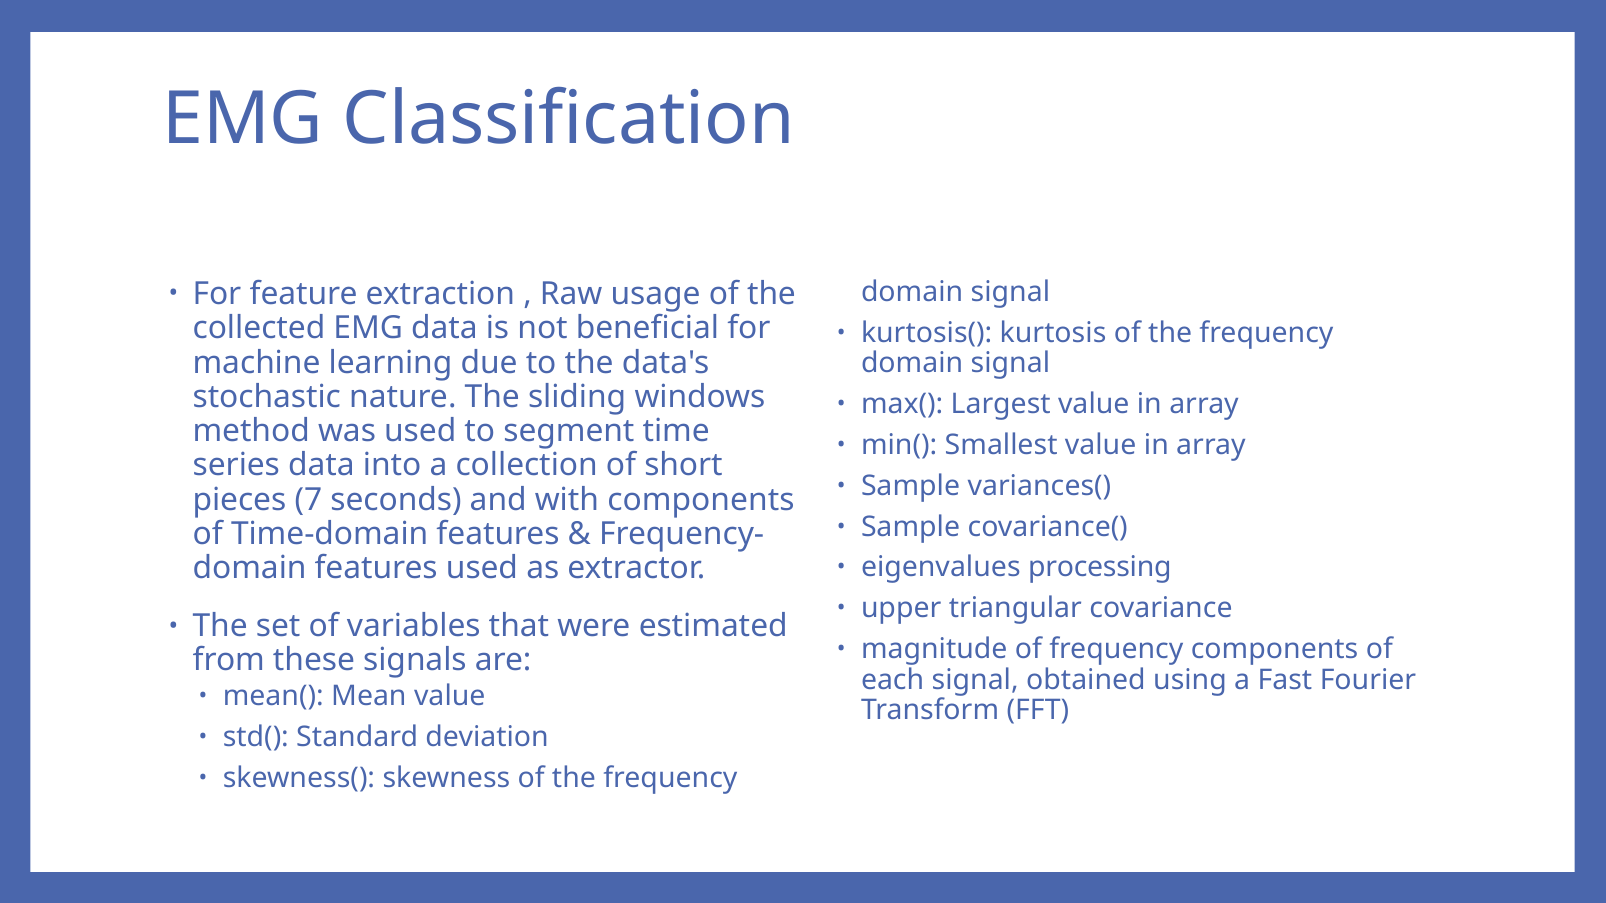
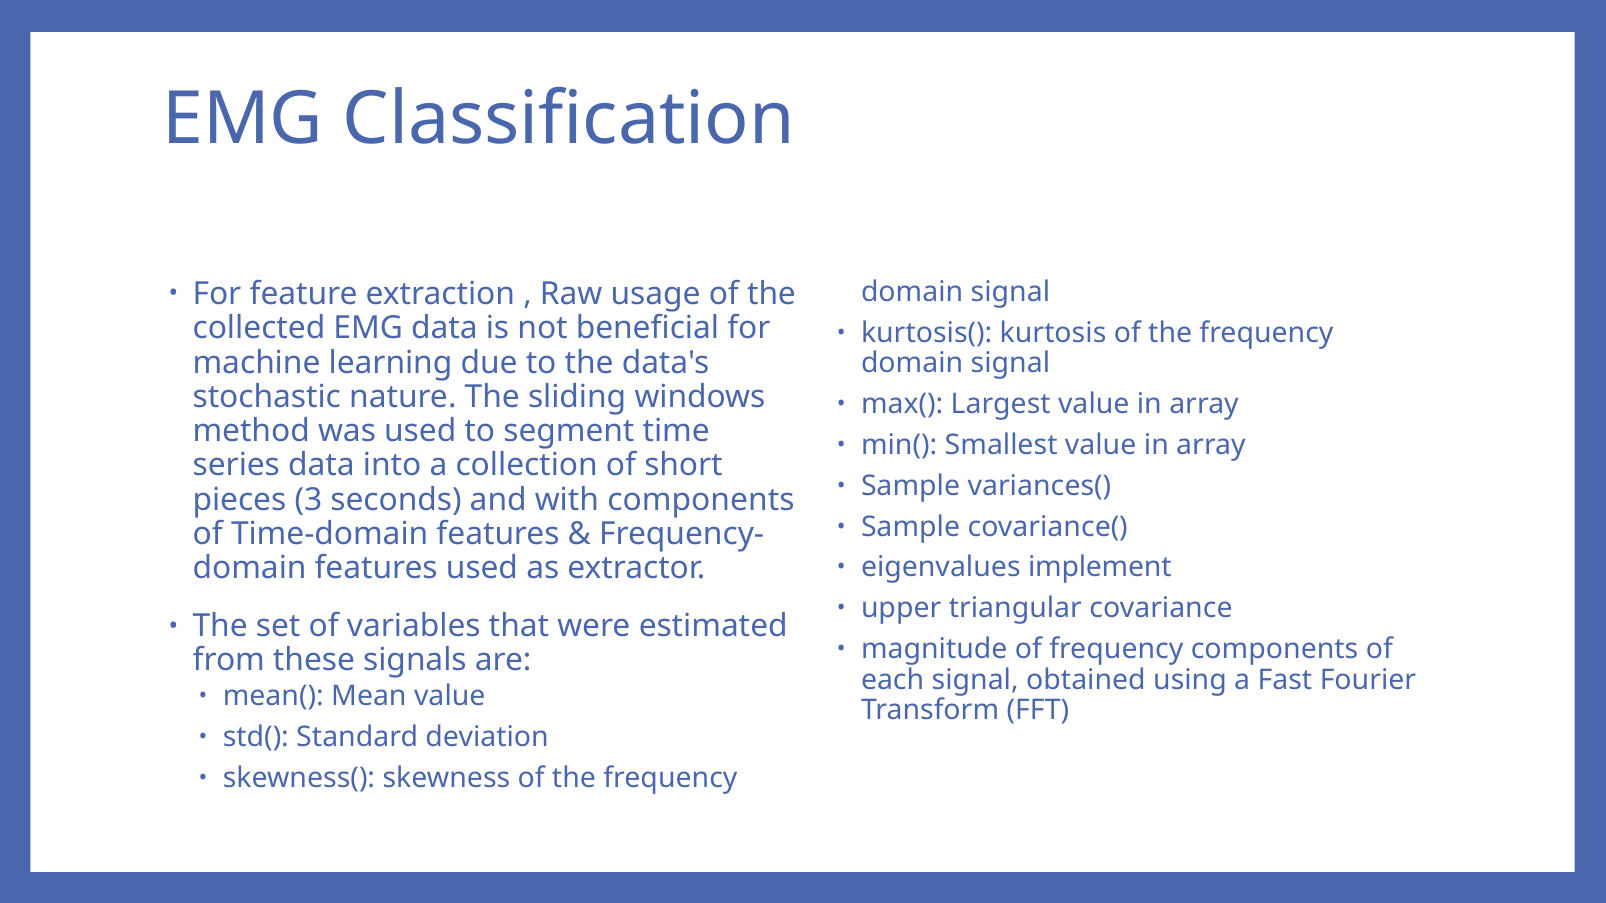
7: 7 -> 3 (308, 500)
processing: processing -> implement (1100, 568)
